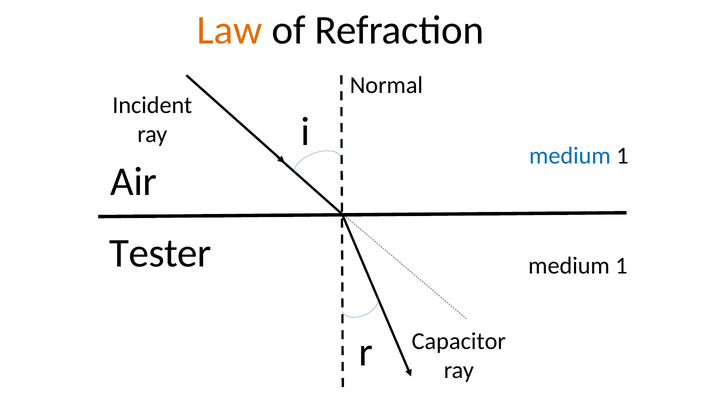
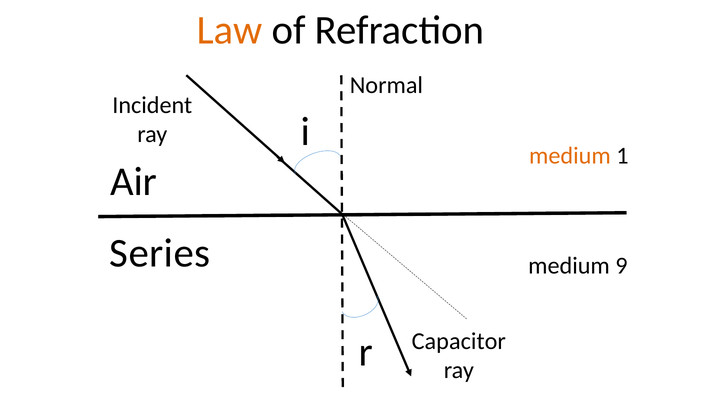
medium colour: blue -> orange (570, 155)
Tester: Tester -> Series (160, 253)
1: 1 -> 9 (621, 265)
